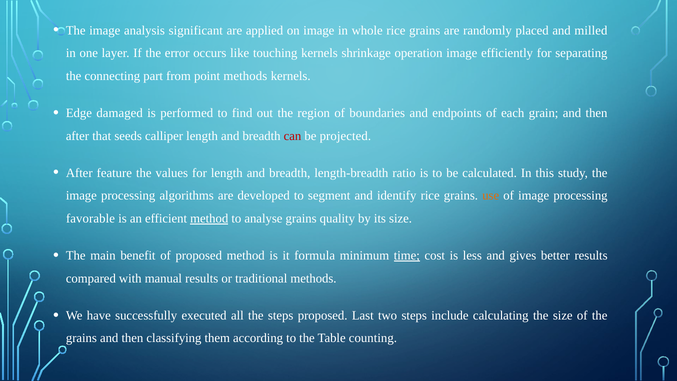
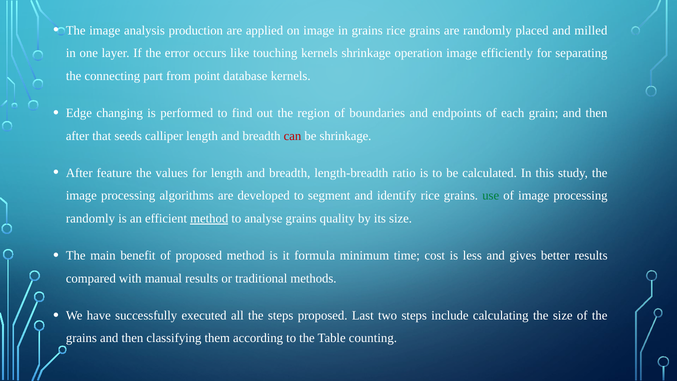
significant: significant -> production (196, 30)
in whole: whole -> grains (367, 30)
point methods: methods -> database (245, 76)
damaged: damaged -> changing (120, 113)
be projected: projected -> shrinkage (345, 136)
use colour: orange -> green (491, 196)
favorable: favorable -> randomly (90, 218)
time underline: present -> none (407, 255)
